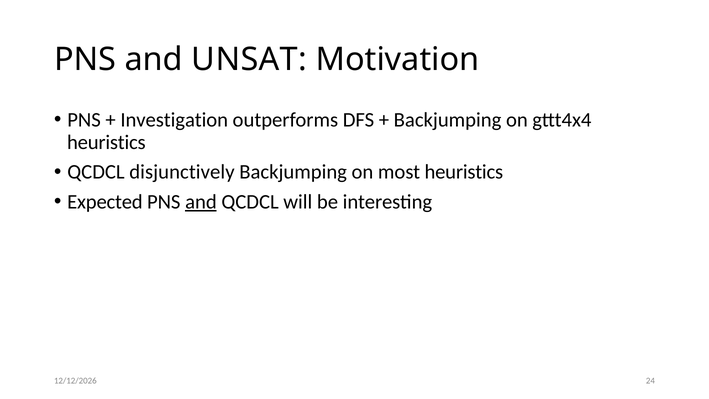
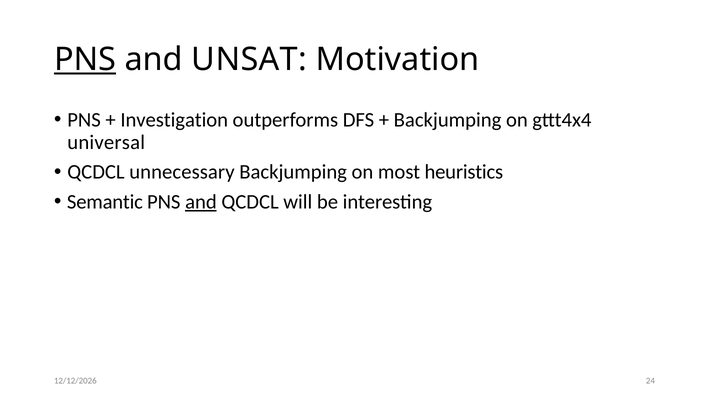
PNS underline: none -> present (85, 60)
heuristics: heuristics -> universal (106, 142)
disjunctively: disjunctively -> unnecessary (182, 172)
Expected: Expected -> Semantic (105, 202)
